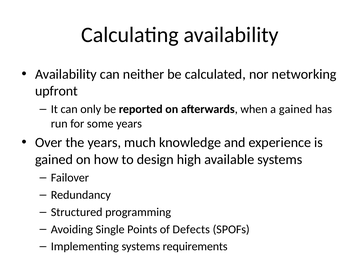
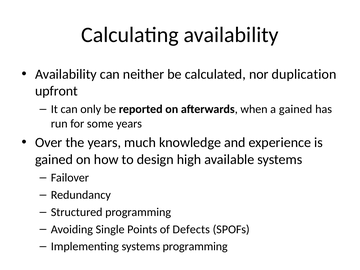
networking: networking -> duplication (304, 74)
systems requirements: requirements -> programming (195, 247)
